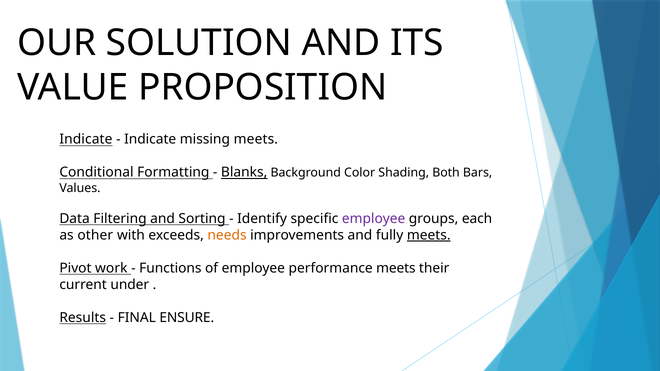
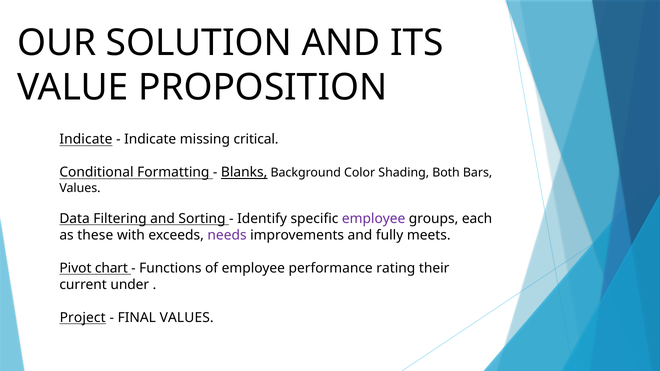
missing meets: meets -> critical (256, 140)
other: other -> these (95, 235)
needs colour: orange -> purple (227, 235)
meets underline: present -> none (429, 235)
work: work -> chart (111, 268)
performance meets: meets -> rating (396, 268)
Results: Results -> Project (83, 318)
FINAL ENSURE: ENSURE -> VALUES (187, 318)
